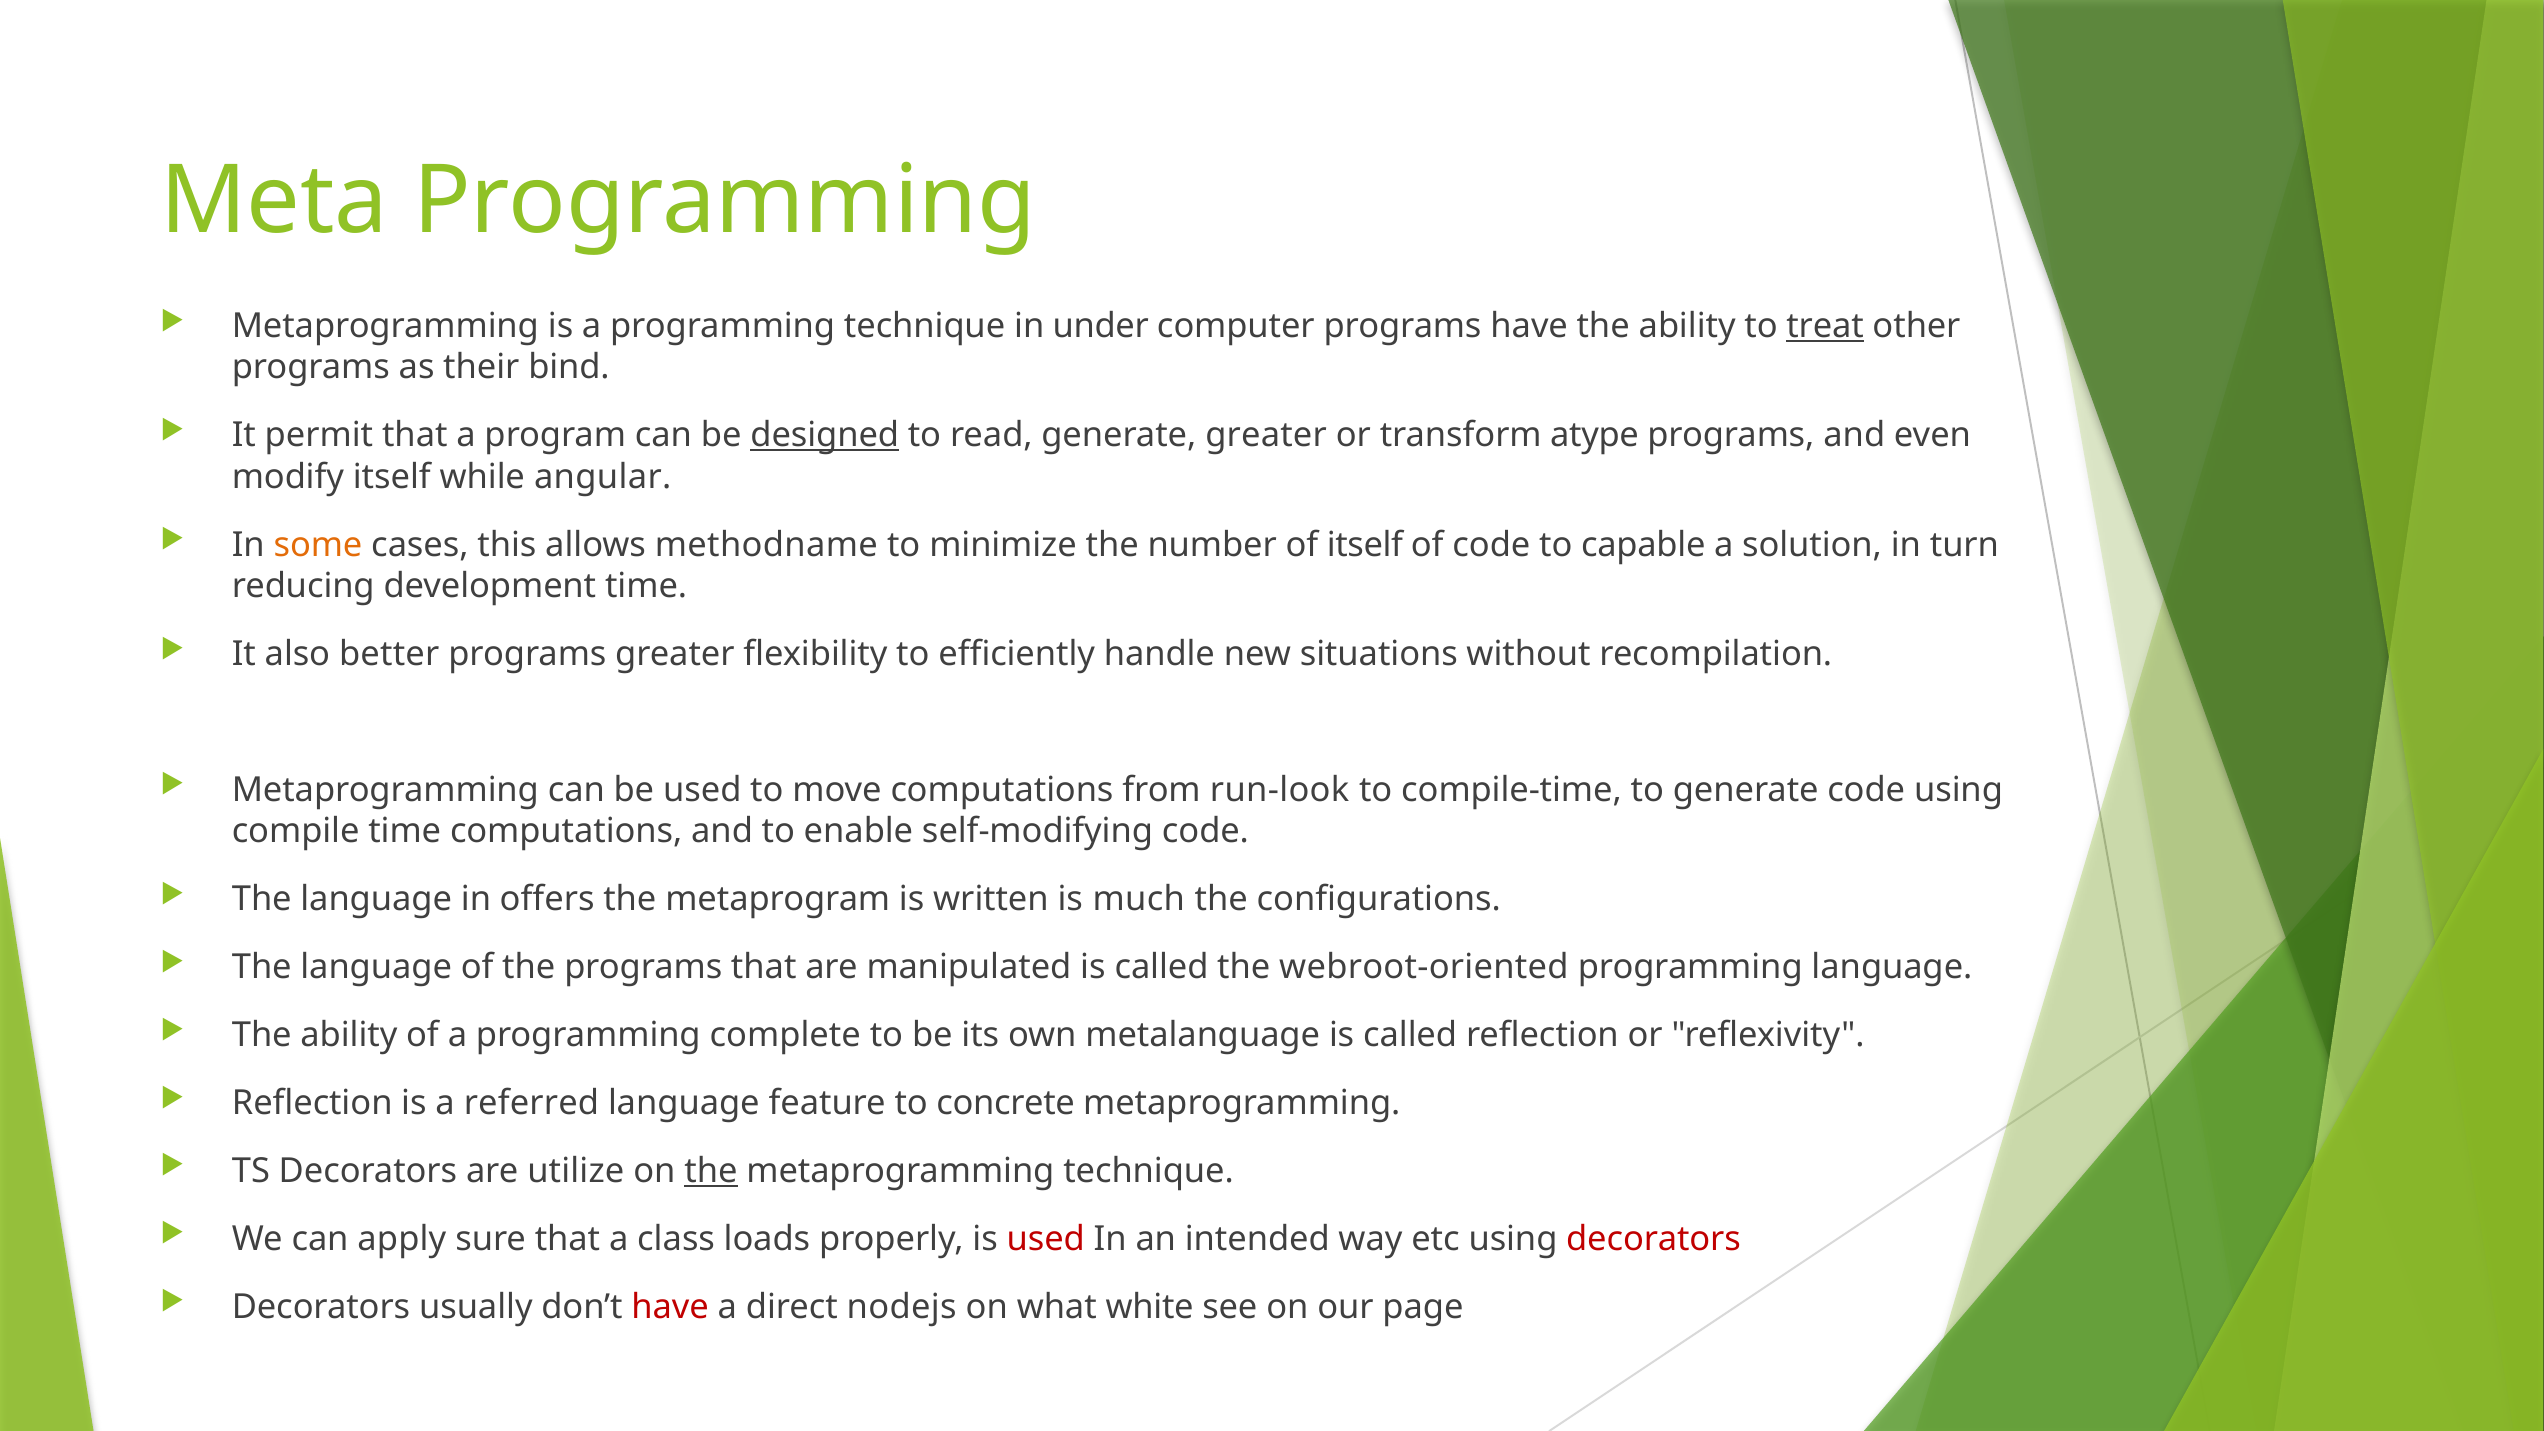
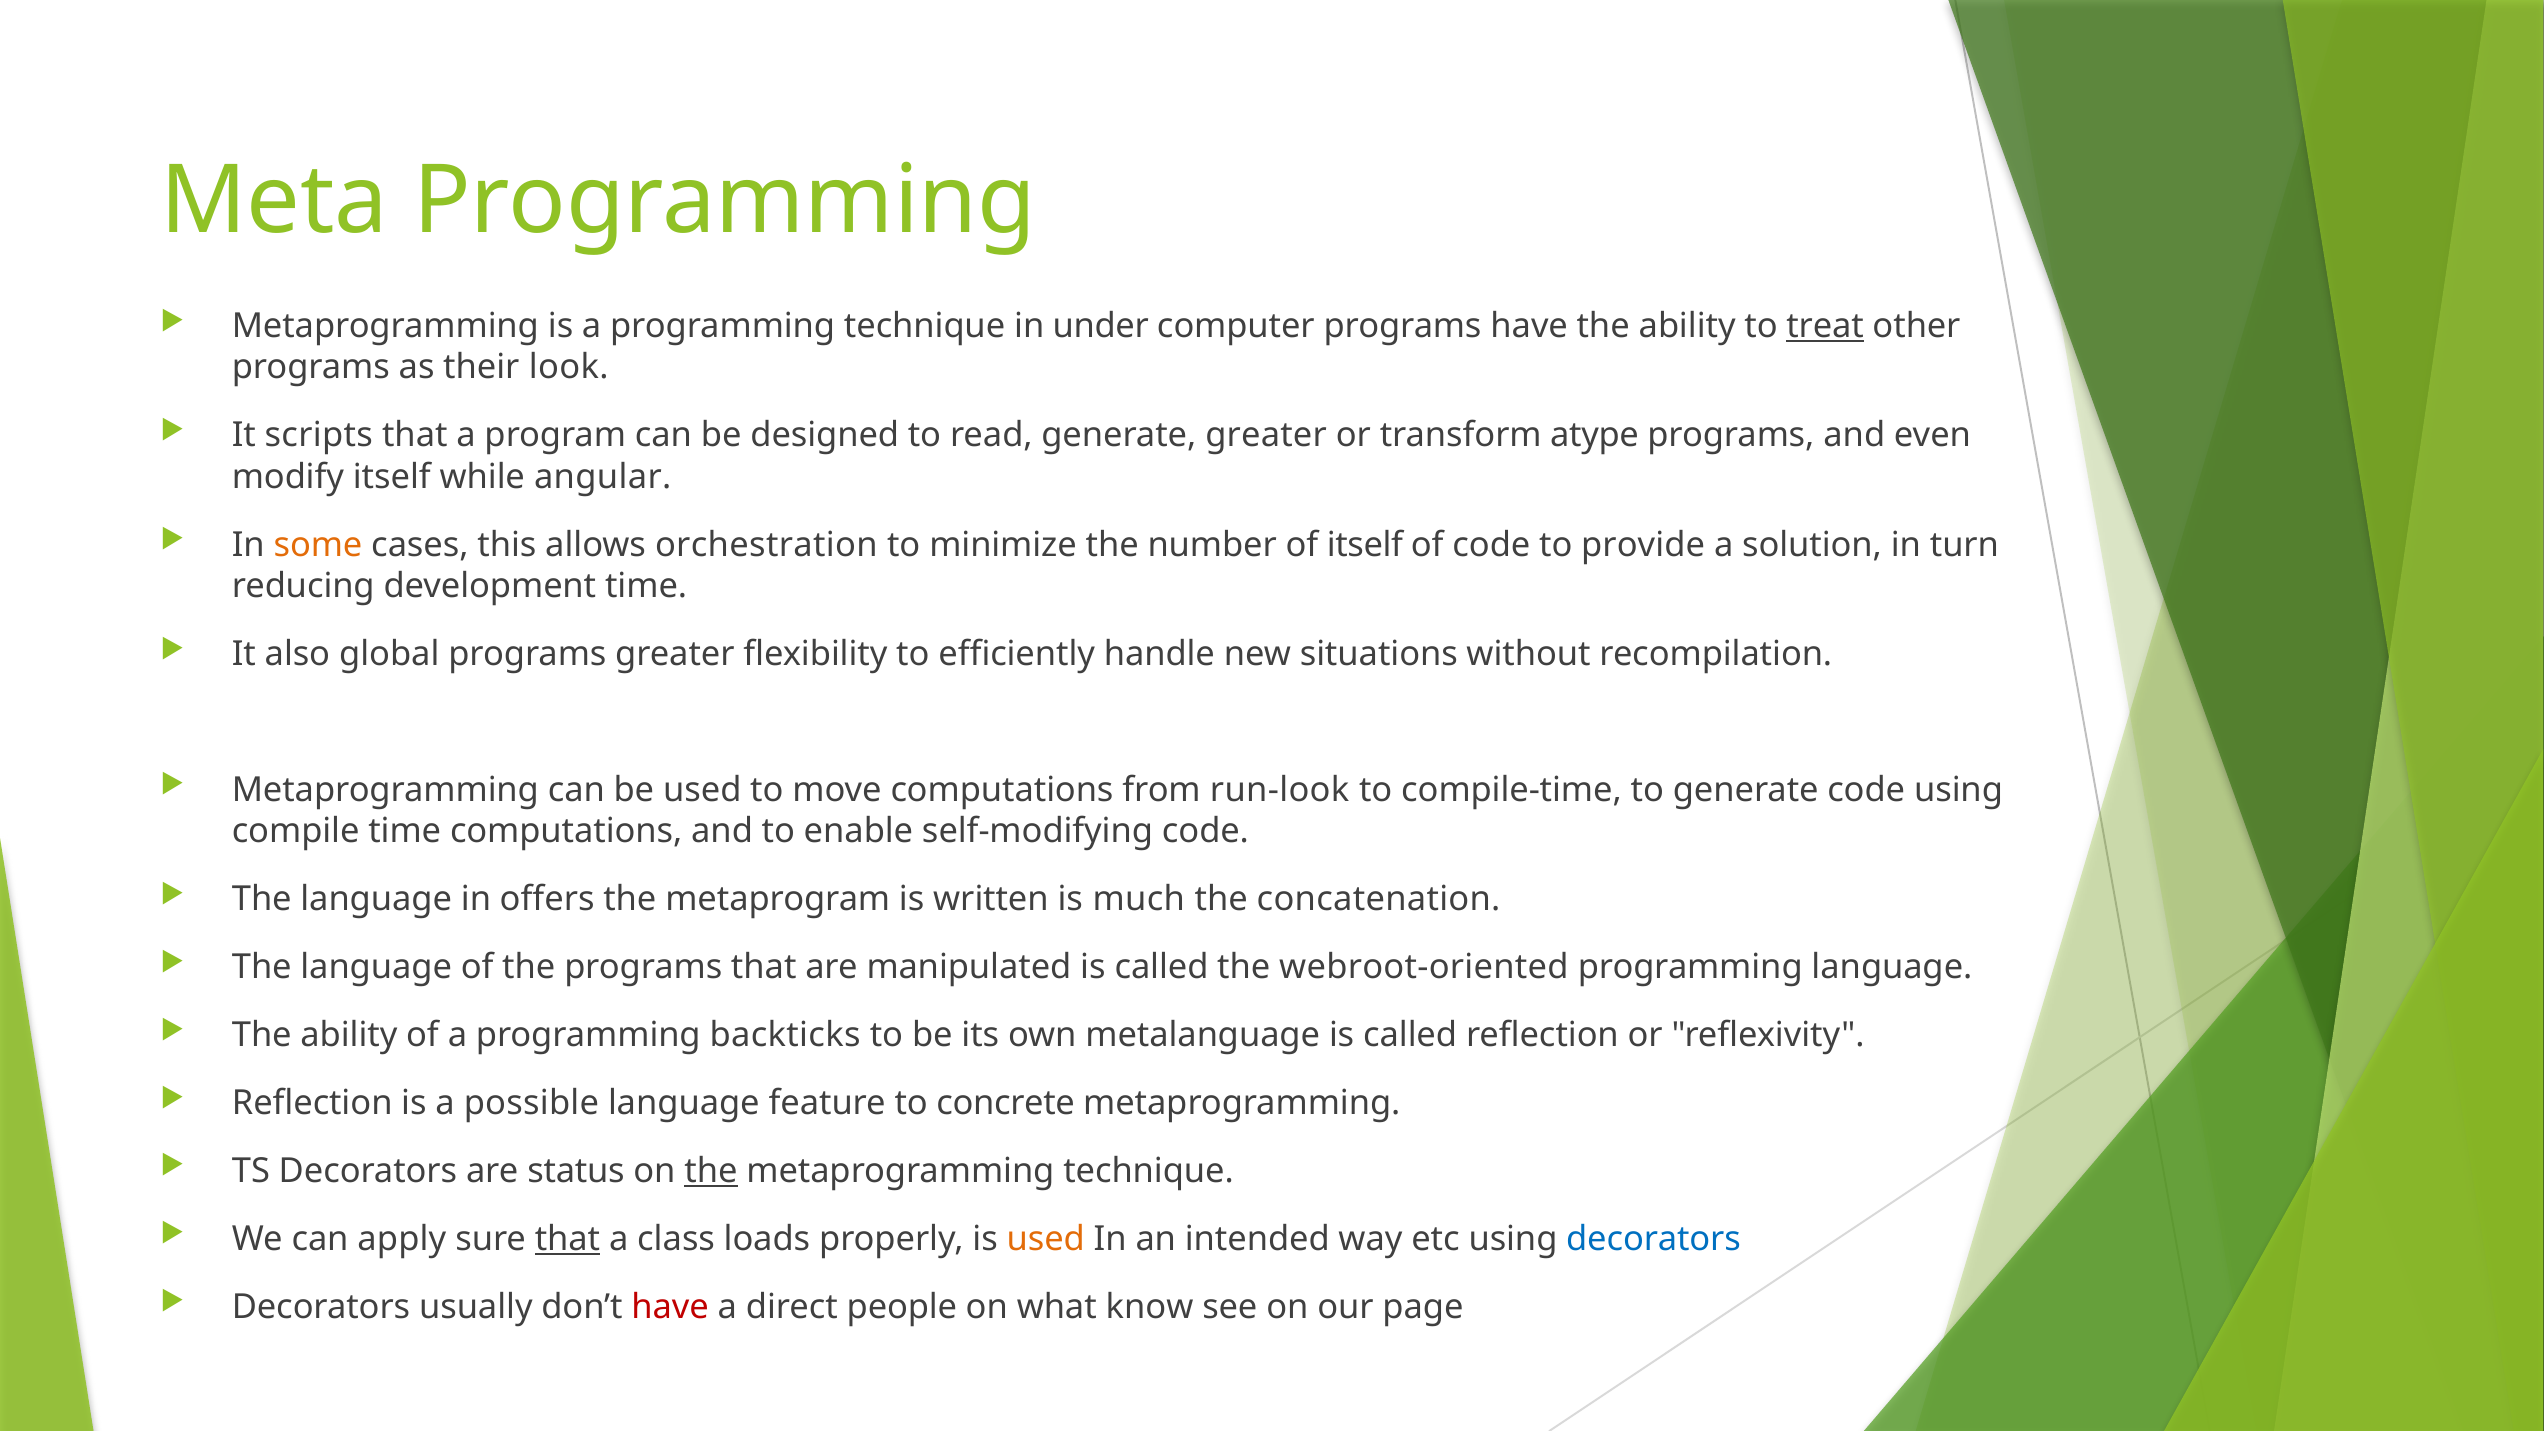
bind: bind -> look (569, 368)
permit: permit -> scripts (319, 435)
designed underline: present -> none (825, 435)
methodname: methodname -> orchestration (766, 545)
capable: capable -> provide (1643, 545)
better: better -> global (389, 654)
configurations: configurations -> concatenation (1379, 899)
complete: complete -> backticks (785, 1035)
referred: referred -> possible (531, 1103)
utilize: utilize -> status (576, 1171)
that underline: none -> present (567, 1239)
used colour: red -> orange (1046, 1239)
decorators colour: red -> blue (1654, 1239)
nodejs: nodejs -> people (902, 1307)
white: white -> know (1150, 1307)
